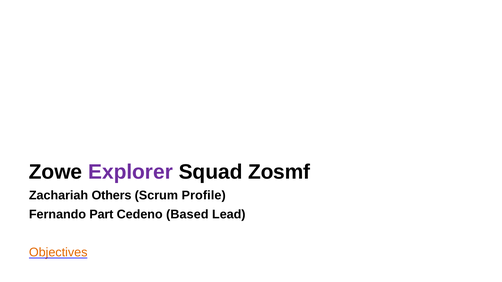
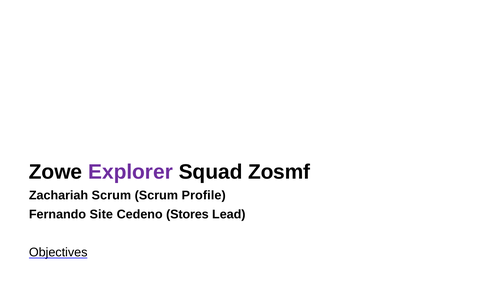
Zachariah Others: Others -> Scrum (111, 196)
Part: Part -> Site (101, 215)
Based: Based -> Stores (187, 215)
Objectives colour: orange -> black (58, 253)
